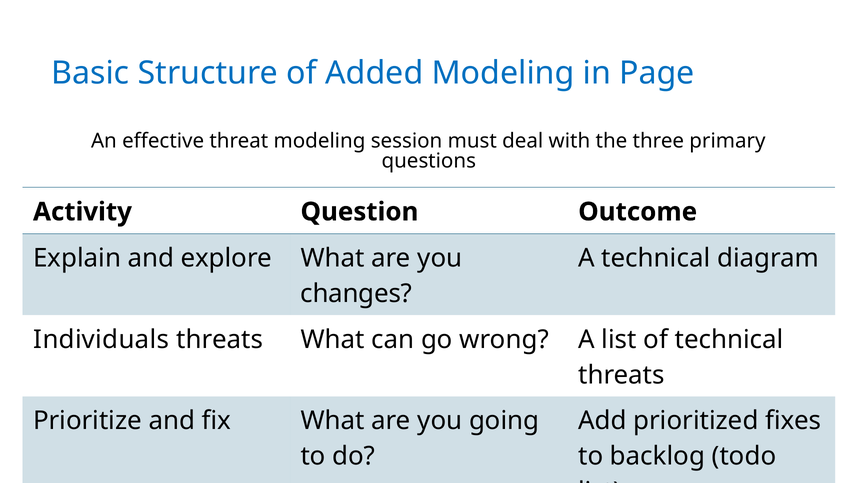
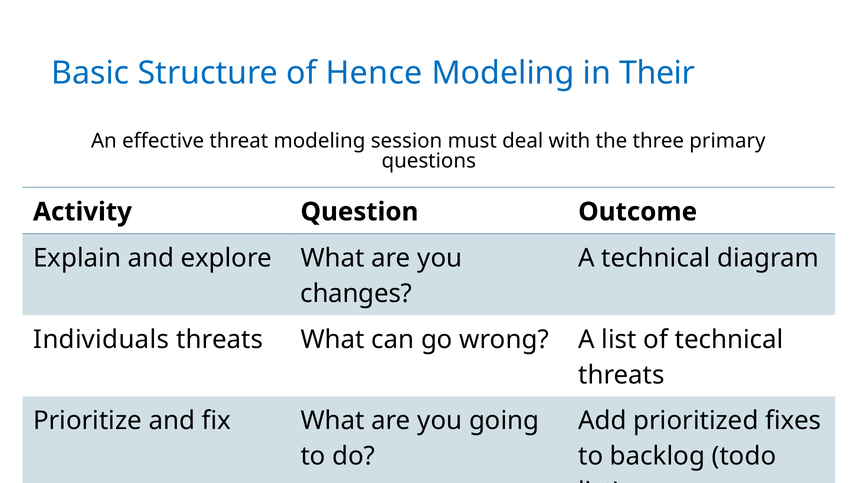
Added: Added -> Hence (374, 73)
Page: Page -> Their (657, 73)
